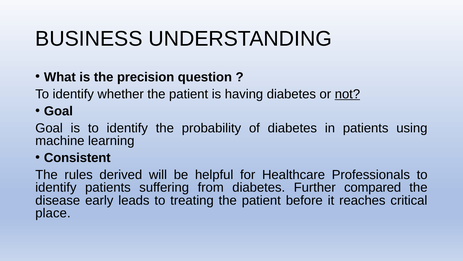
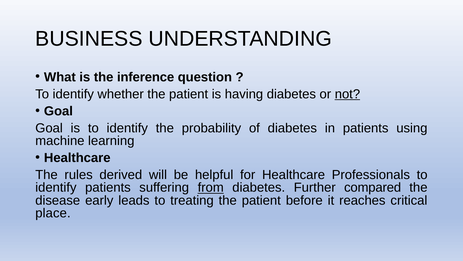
precision: precision -> inference (146, 77)
Consistent: Consistent -> Healthcare (77, 158)
from underline: none -> present (211, 187)
